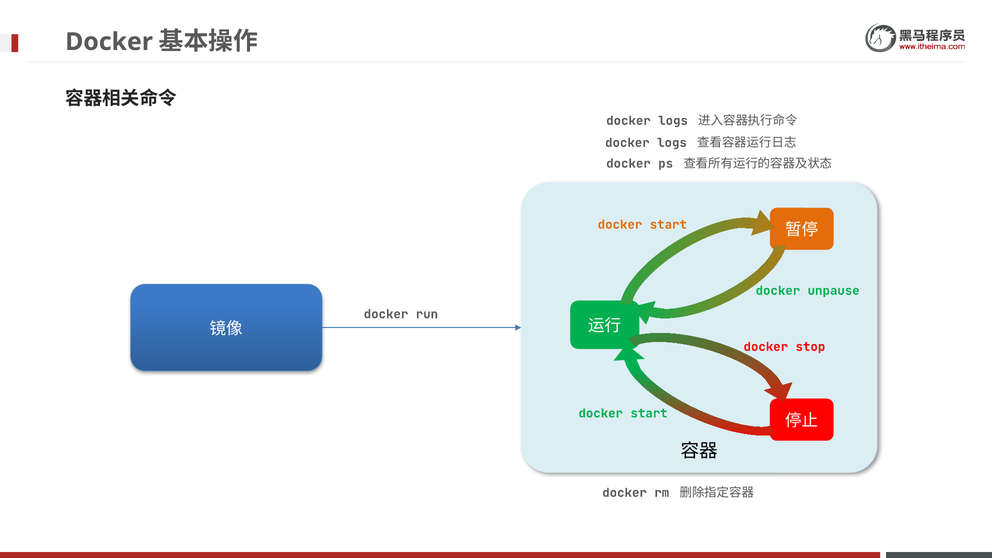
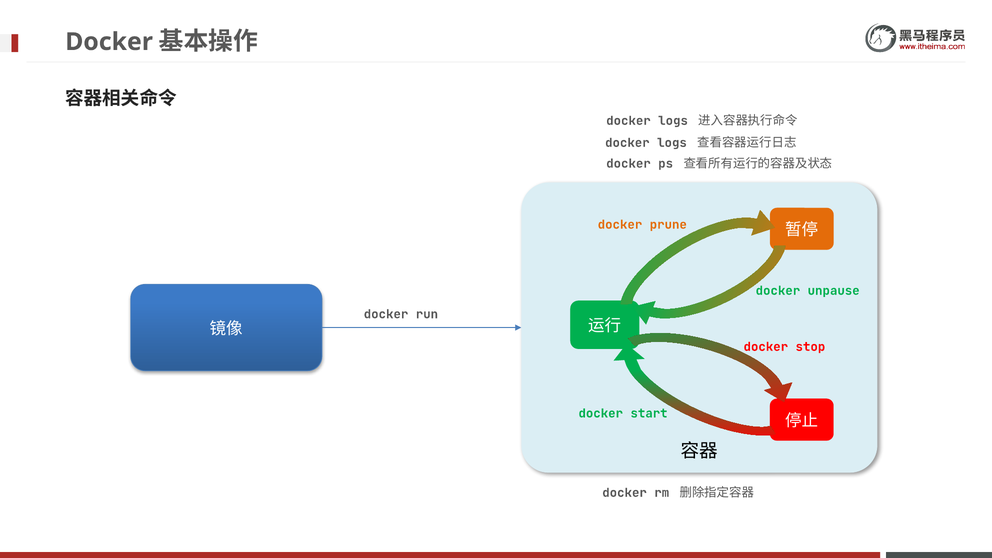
start: start -> prune (668, 225)
